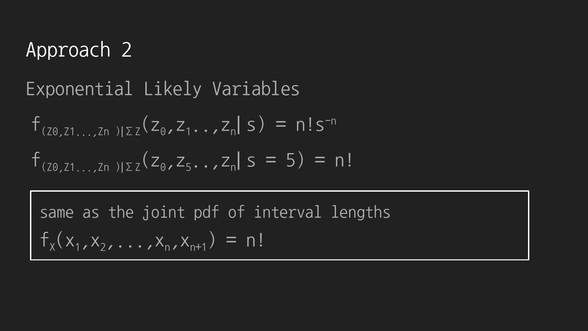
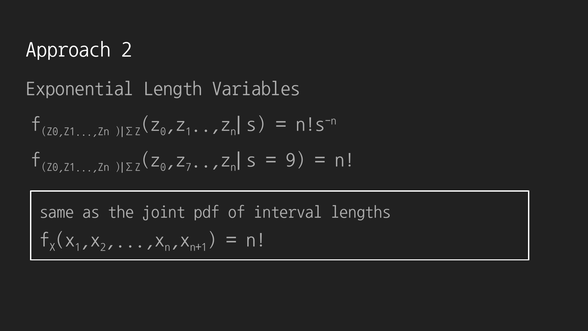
Likely: Likely -> Length (173, 88)
5: 5 -> 7 (188, 167)
5: 5 -> 9 (296, 159)
